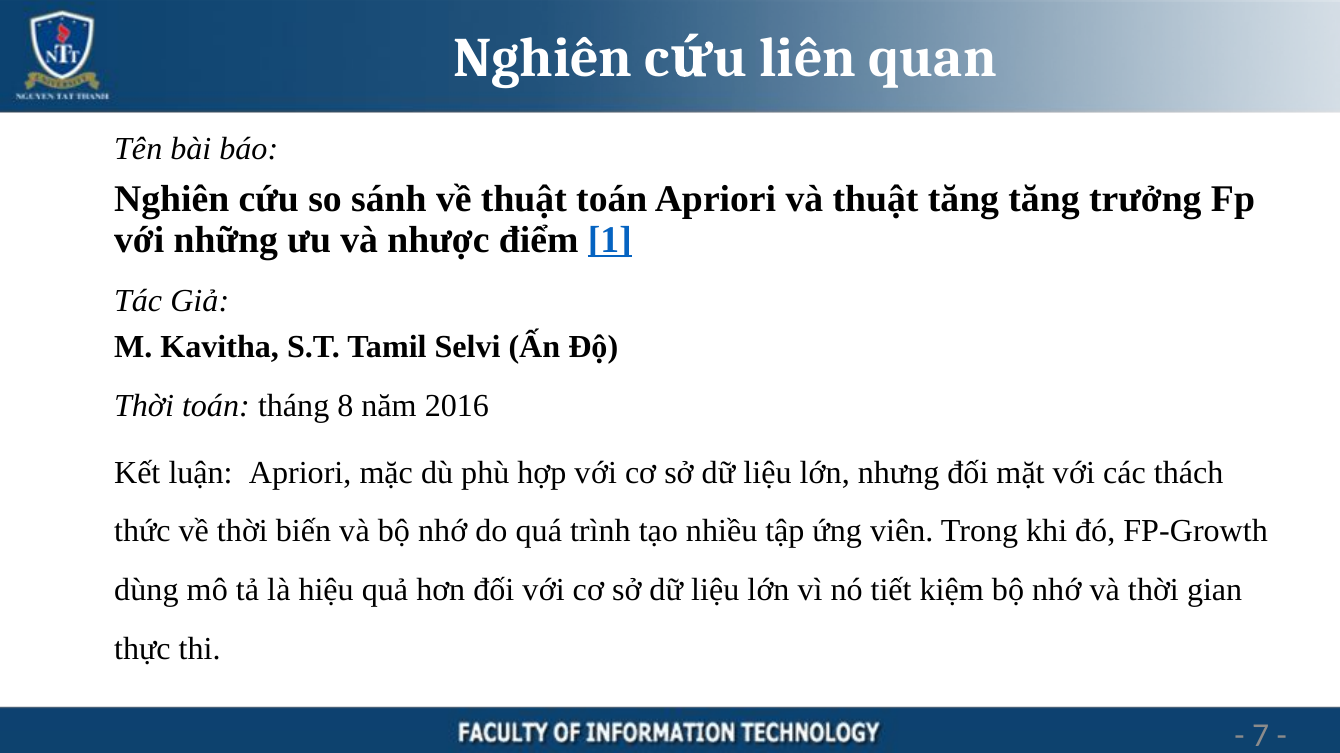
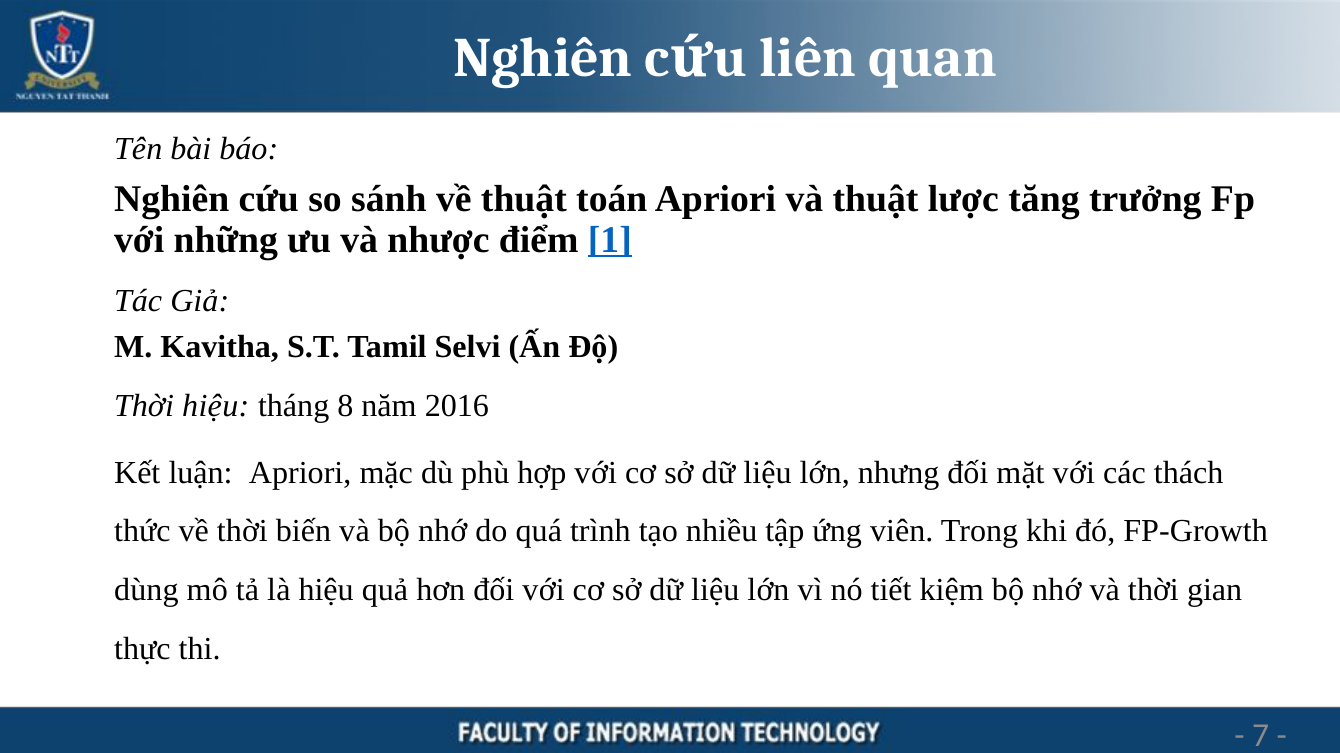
thuật tăng: tăng -> lược (963, 199)
Thời toán: toán -> hiệu (216, 407)
